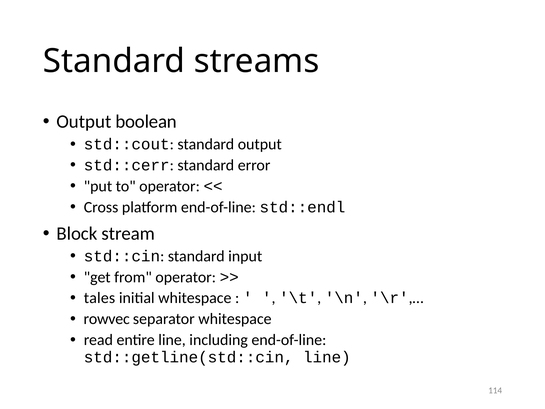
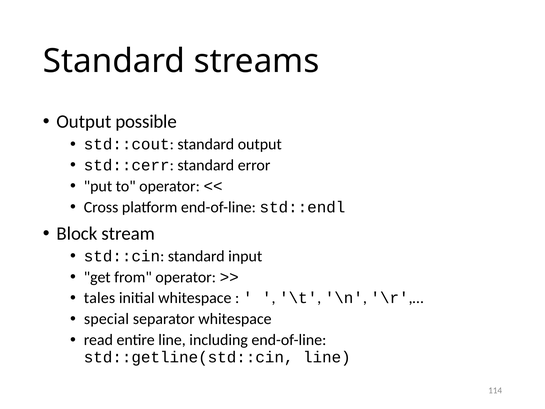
boolean: boolean -> possible (146, 122)
rowvec: rowvec -> special (106, 319)
